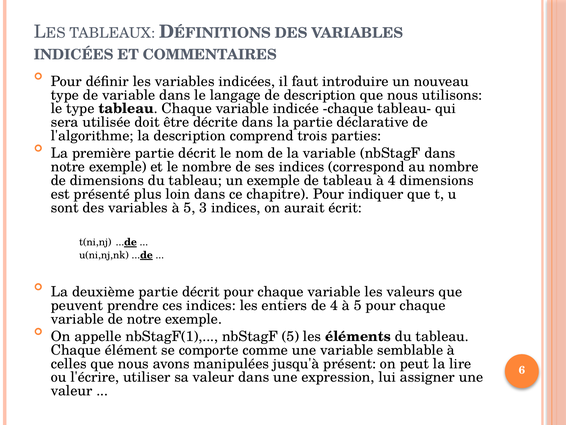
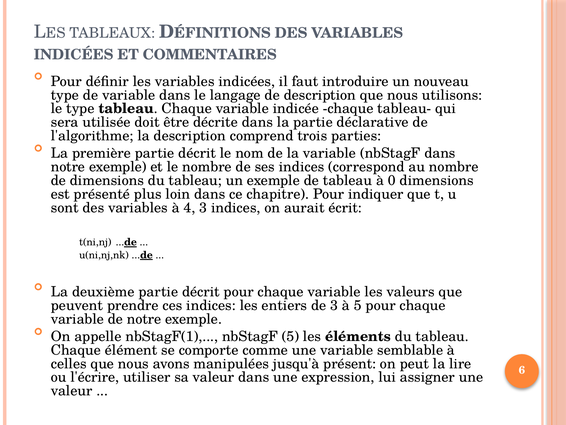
à 4: 4 -> 0 (392, 180)
variables à 5: 5 -> 4 (189, 207)
de 4: 4 -> 3 (334, 305)
